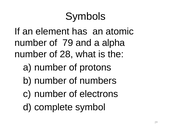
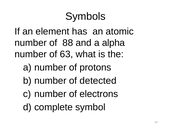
79: 79 -> 88 (68, 43)
28: 28 -> 63 (66, 54)
numbers: numbers -> detected (98, 81)
